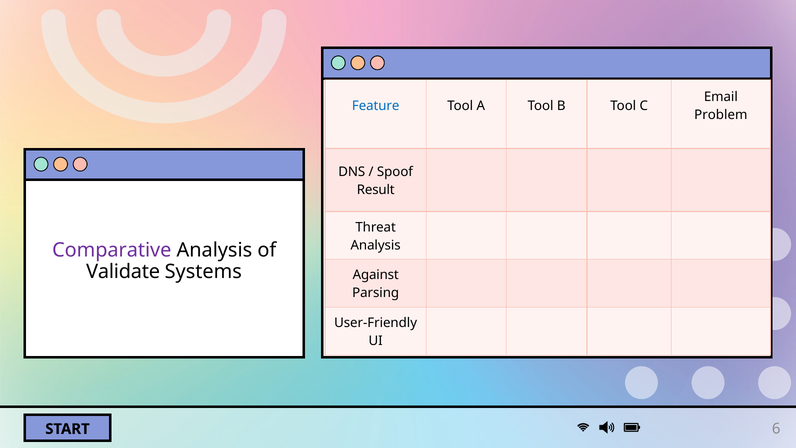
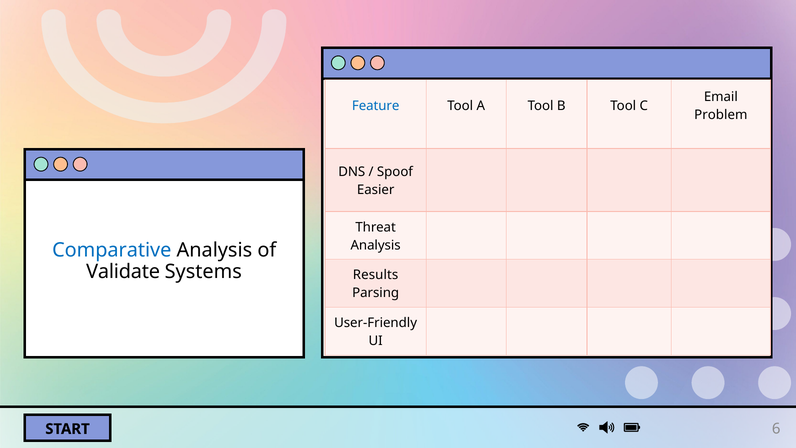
Result: Result -> Easier (376, 190)
Comparative colour: purple -> blue (112, 250)
Against: Against -> Results (376, 275)
